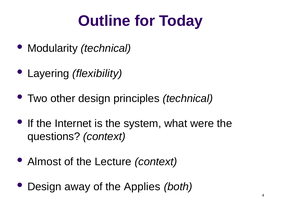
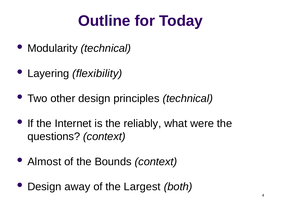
system: system -> reliably (142, 124)
Lecture: Lecture -> Bounds (113, 162)
Applies: Applies -> Largest (142, 187)
